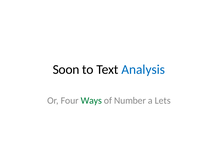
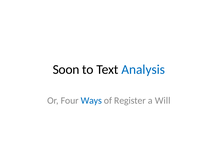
Ways colour: green -> blue (91, 100)
Number: Number -> Register (130, 100)
Lets: Lets -> Will (163, 100)
